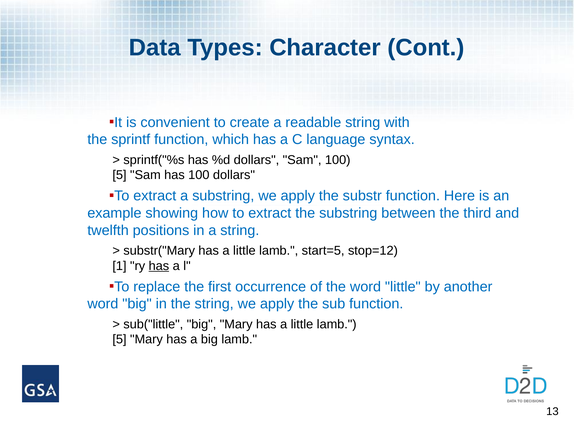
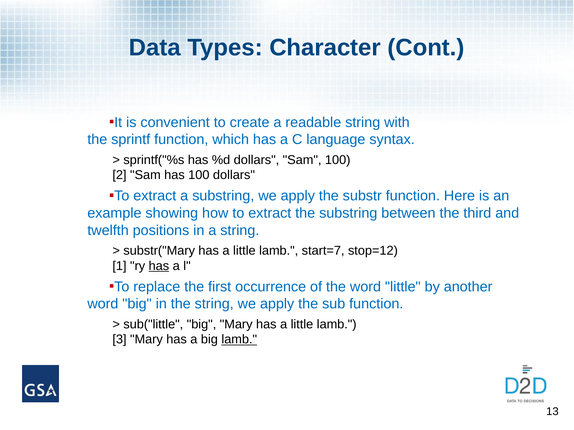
5: 5 -> 2 (119, 175)
start=5: start=5 -> start=7 (323, 251)
5: 5 -> 3 (119, 340)
lamb underline: none -> present (239, 340)
